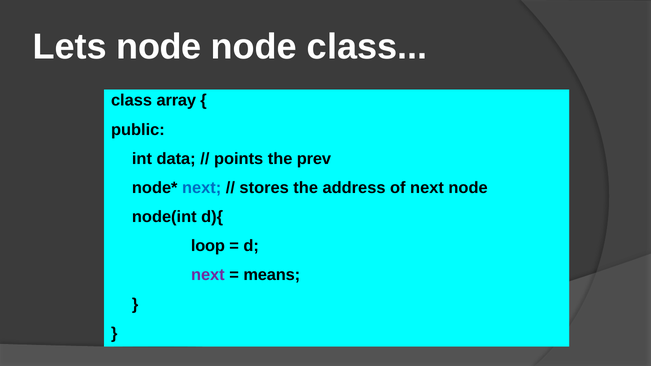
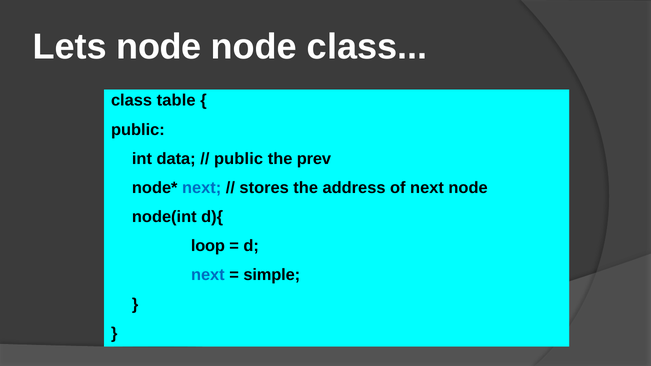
array: array -> table (176, 101)
points: points -> public (239, 159)
next colour: purple -> blue (208, 275)
means: means -> simple (272, 275)
